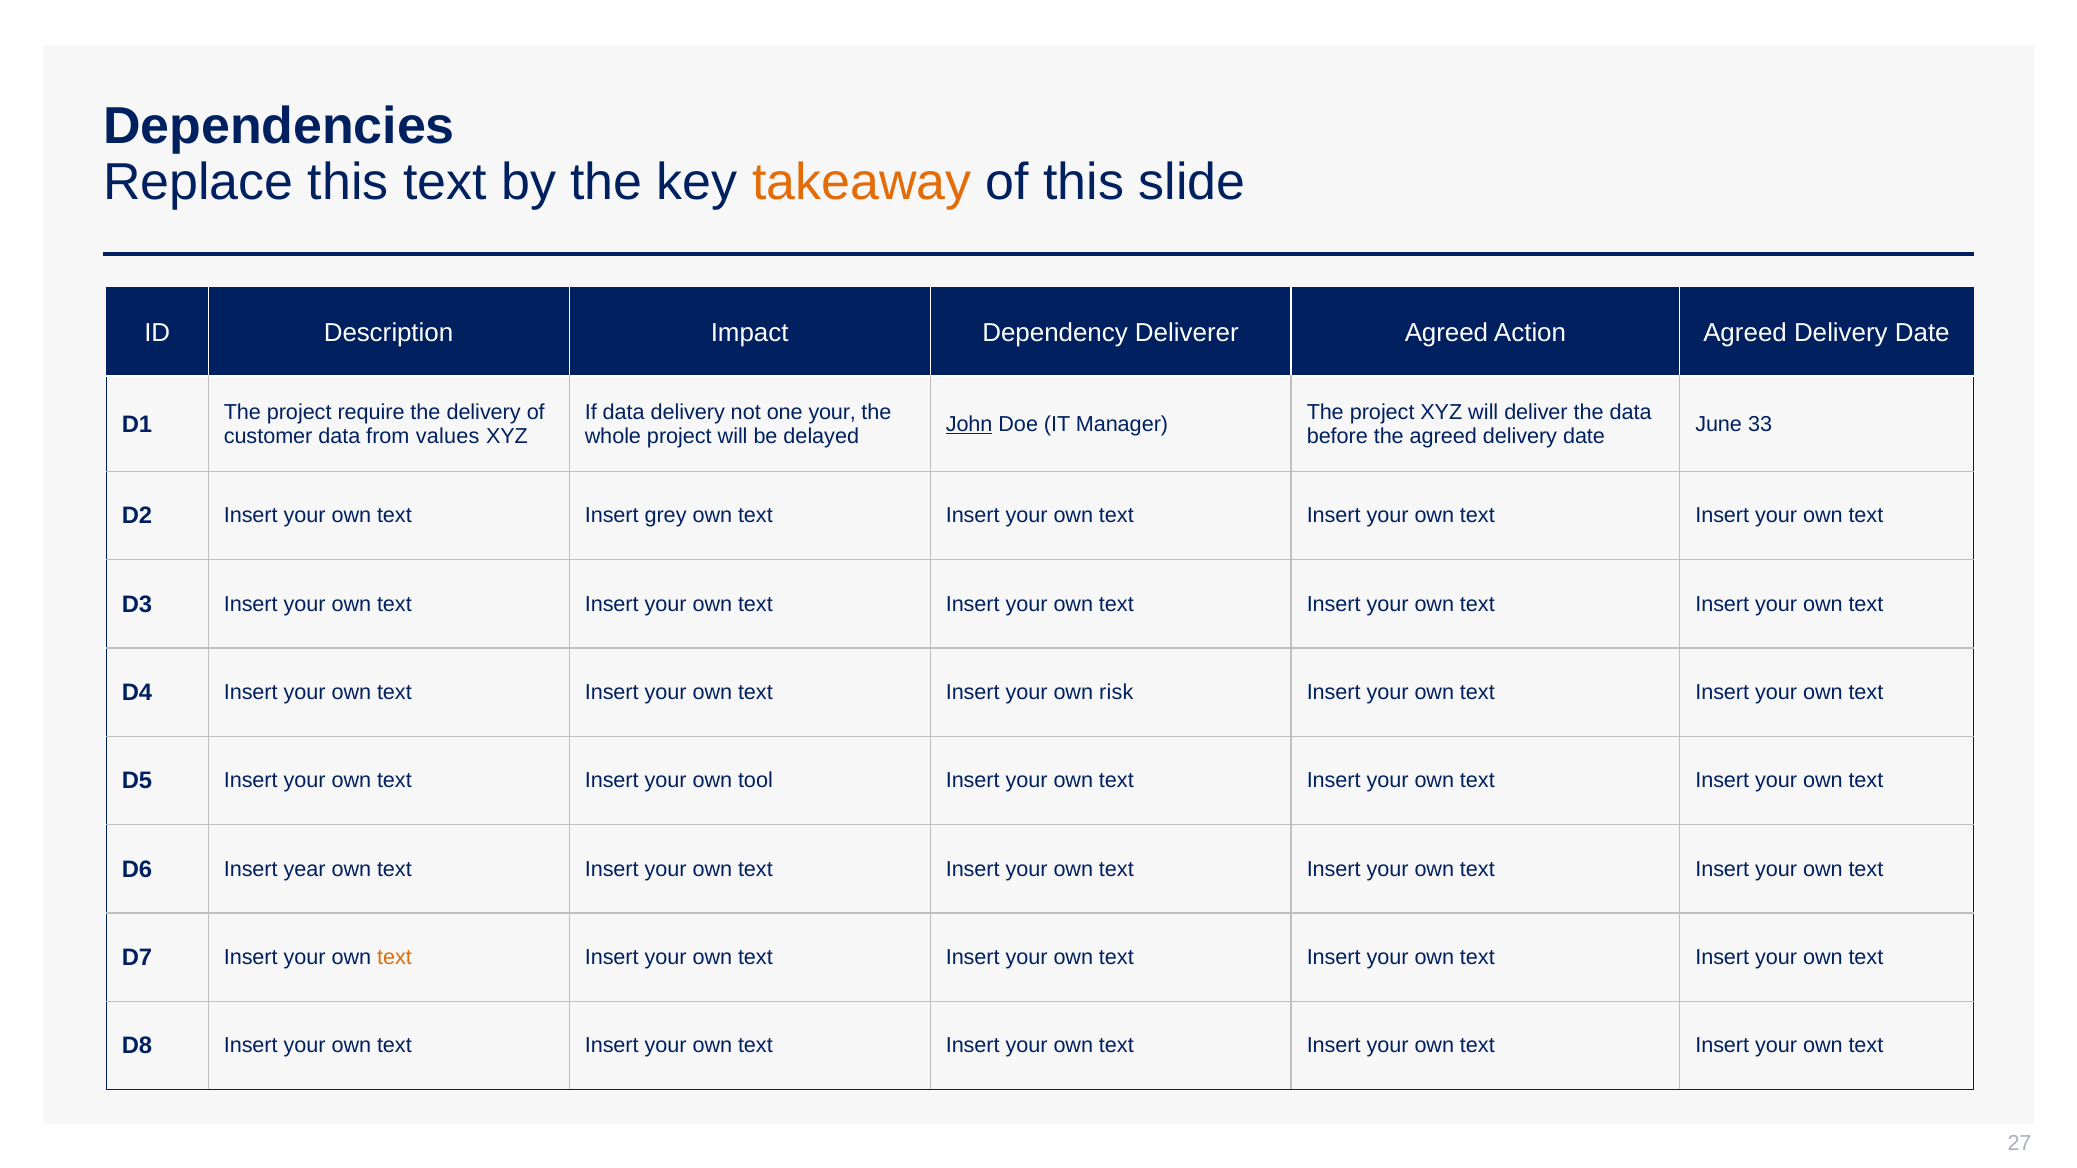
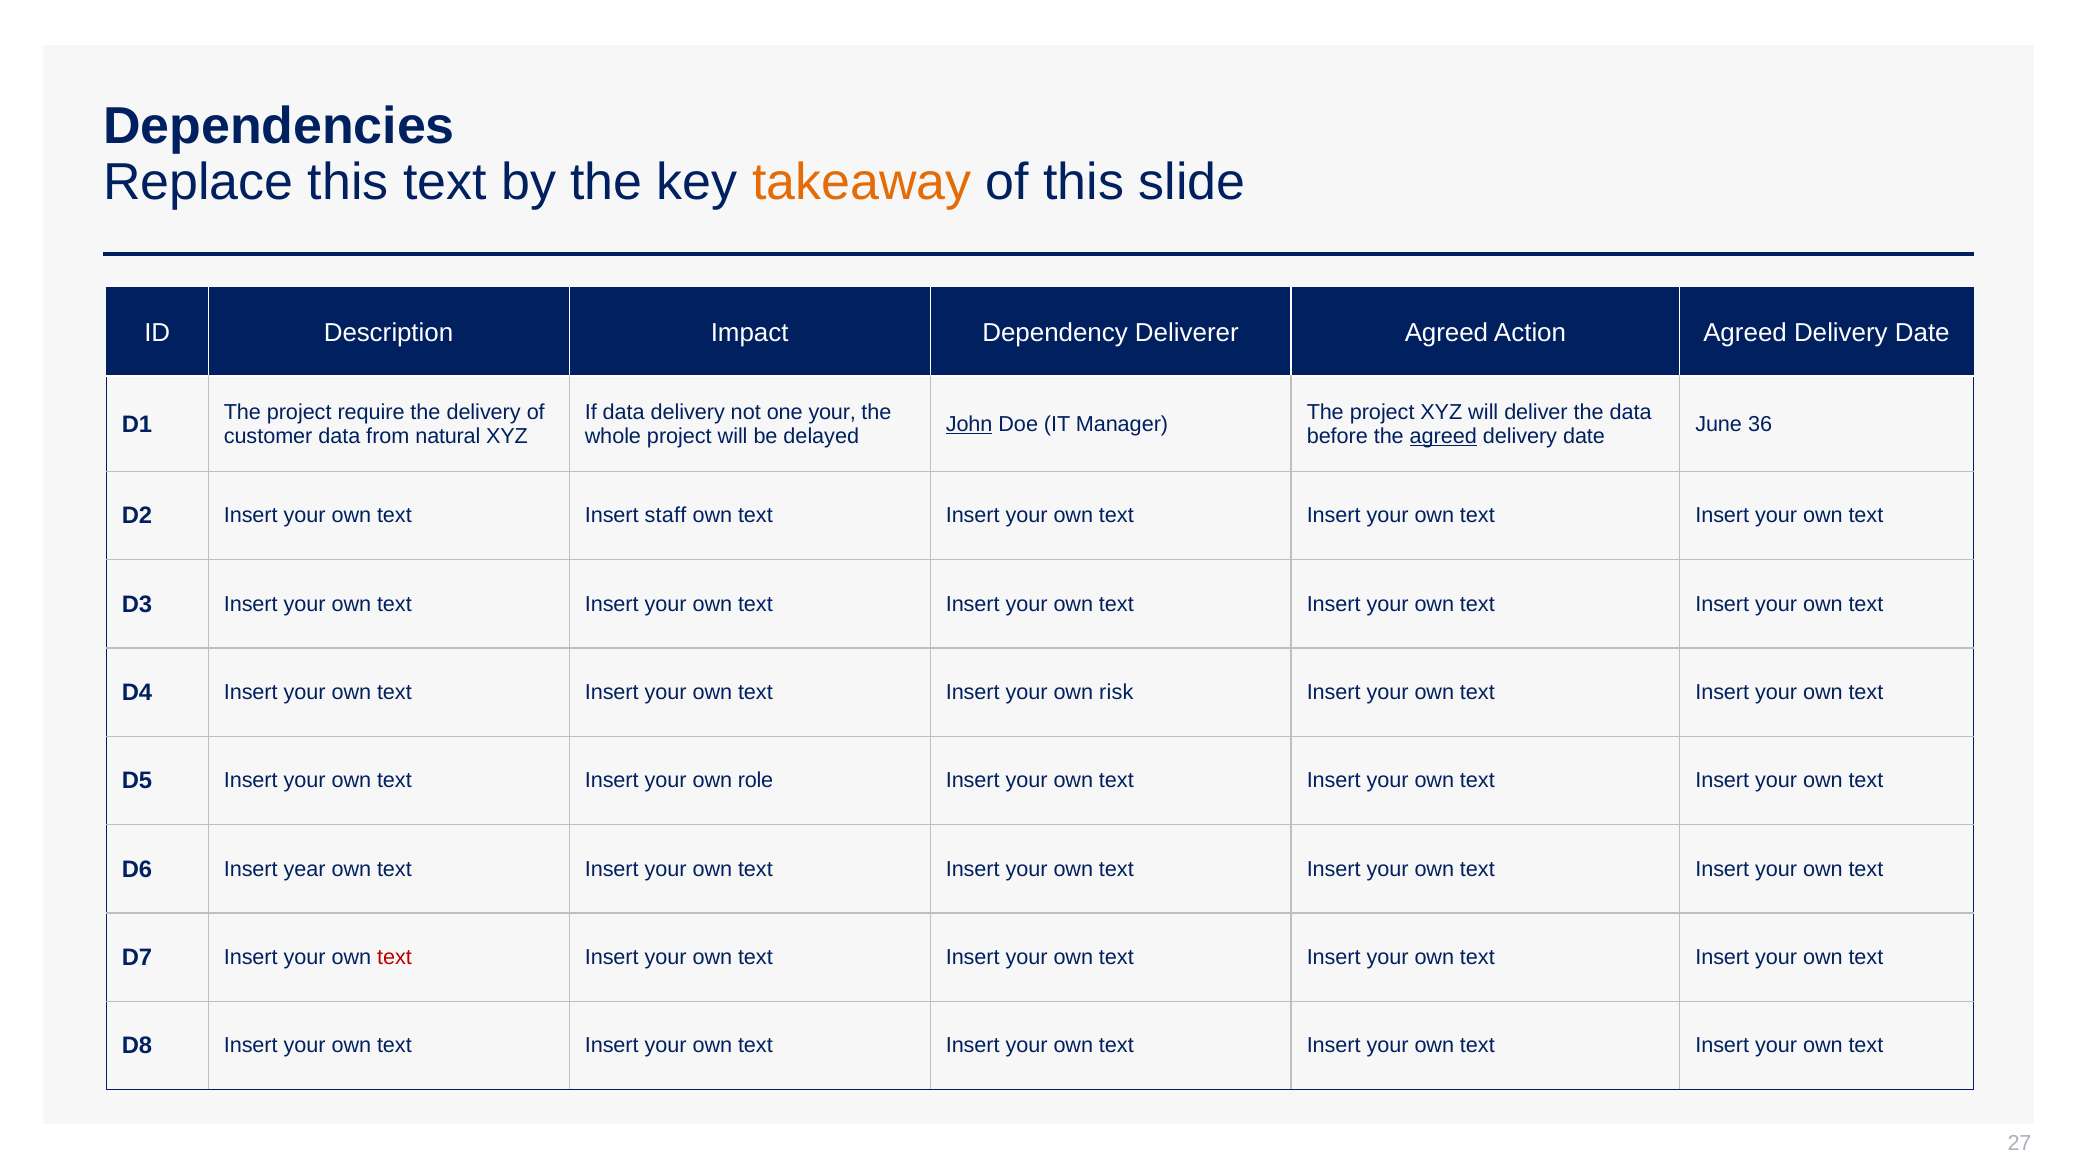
33: 33 -> 36 (1760, 424)
values: values -> natural (448, 436)
agreed underline: none -> present (1443, 436)
grey: grey -> staff (665, 516)
tool: tool -> role (756, 781)
text colour: orange -> red (394, 958)
